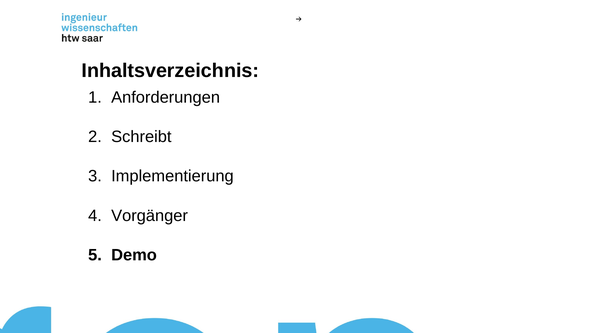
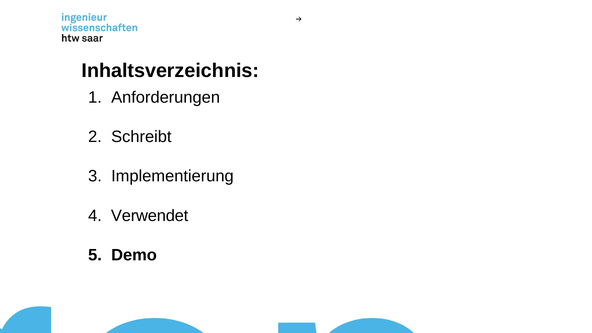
Vorgänger: Vorgänger -> Verwendet (150, 216)
